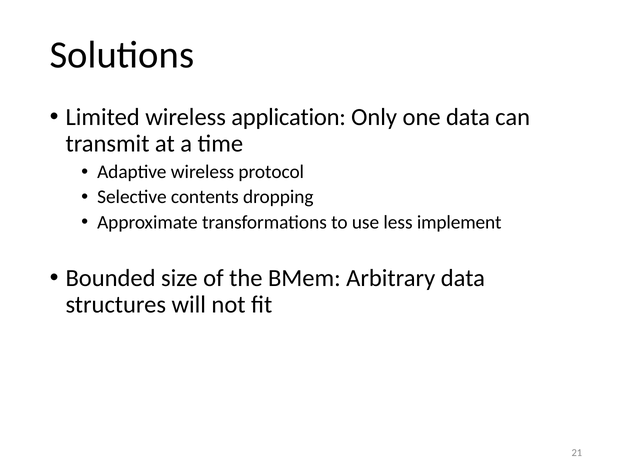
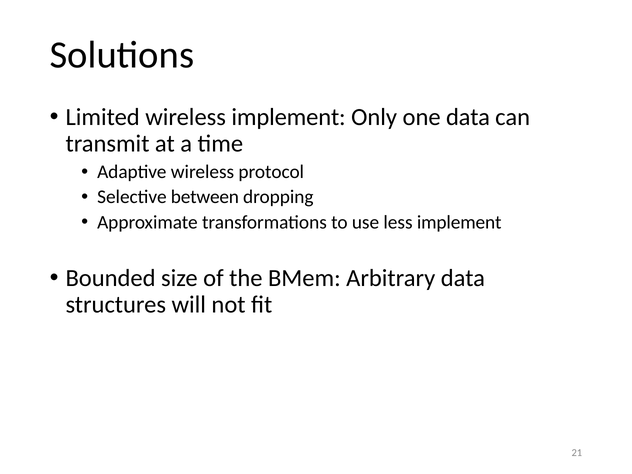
wireless application: application -> implement (289, 117)
contents: contents -> between (205, 197)
